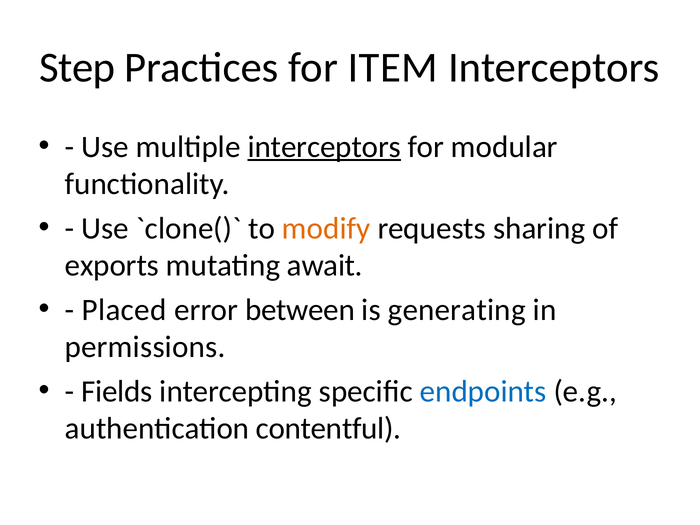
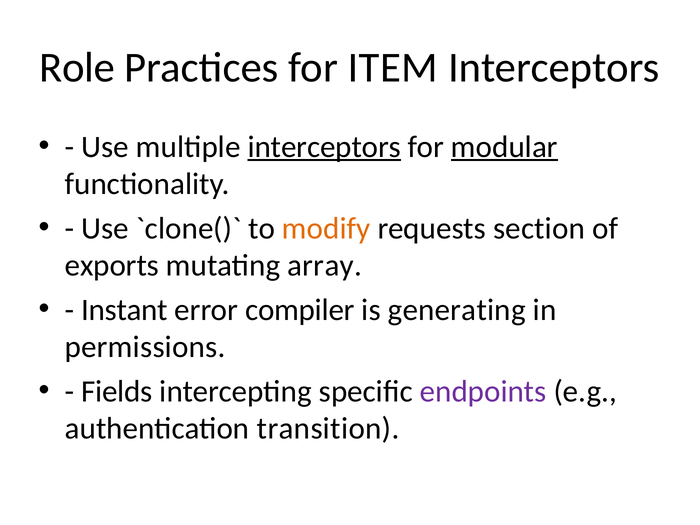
Step: Step -> Role (77, 68)
modular underline: none -> present (504, 147)
sharing: sharing -> section (539, 228)
await: await -> array (325, 266)
Placed: Placed -> Instant (124, 310)
between: between -> compiler (300, 310)
endpoints colour: blue -> purple (483, 391)
contentful: contentful -> transition (328, 429)
